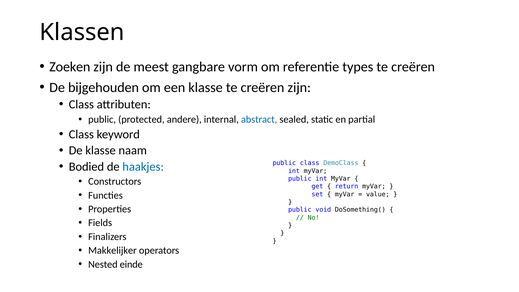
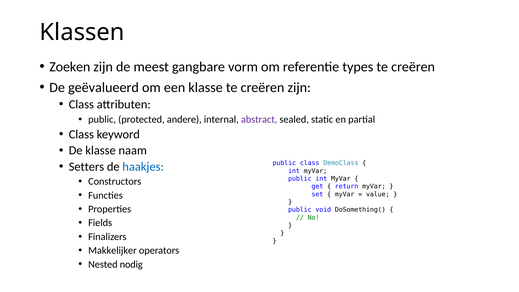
bijgehouden: bijgehouden -> geëvalueerd (103, 87)
abstract colour: blue -> purple (259, 119)
Bodied: Bodied -> Setters (86, 167)
einde: einde -> nodig (131, 264)
